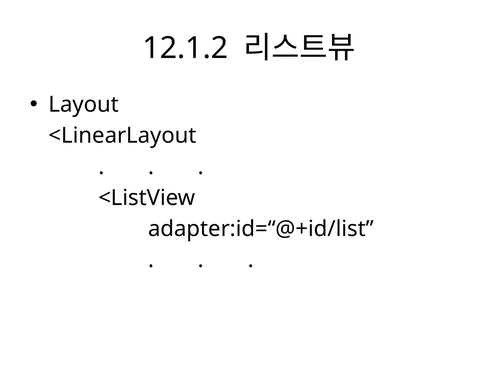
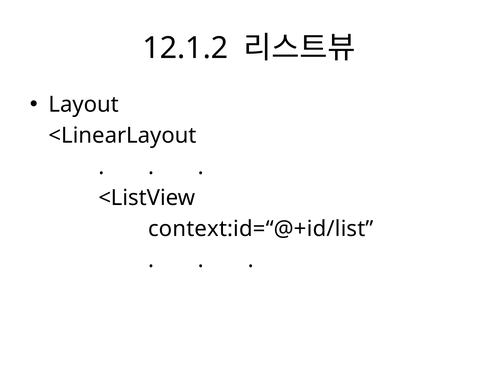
adapter:id=“@+id/list: adapter:id=“@+id/list -> context:id=“@+id/list (261, 228)
